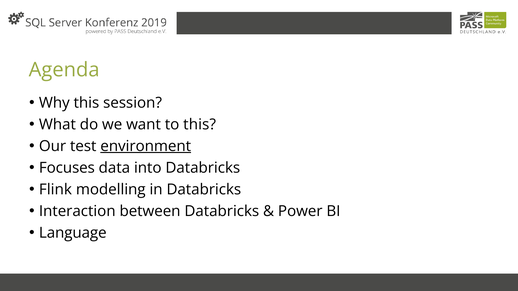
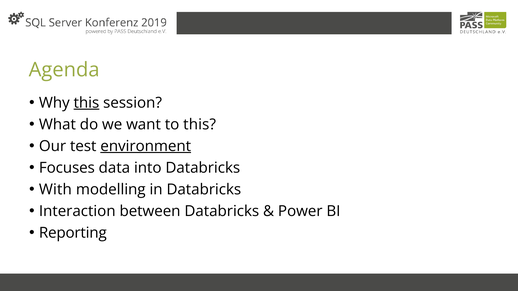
this underline: none -> present (86, 103)
Flink: Flink -> With (55, 190)
Language: Language -> Reporting (73, 233)
